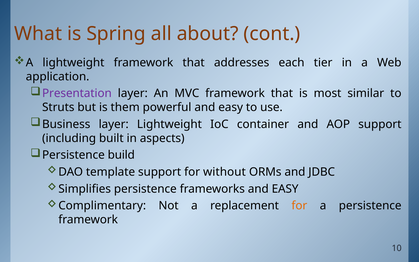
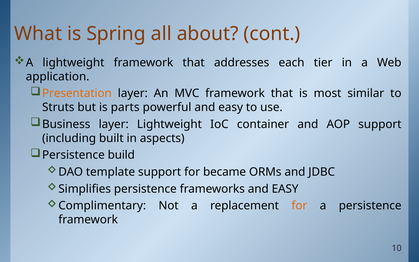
Presentation colour: purple -> orange (77, 93)
them: them -> parts (125, 107)
without: without -> became (225, 172)
